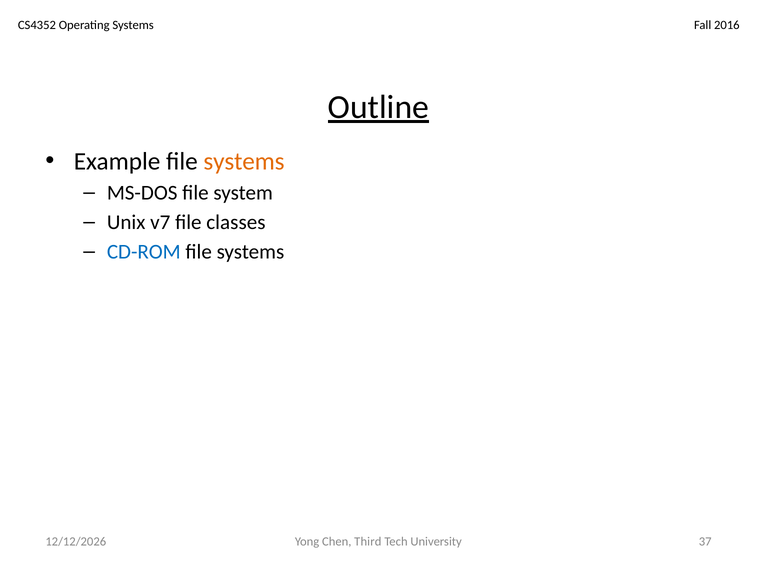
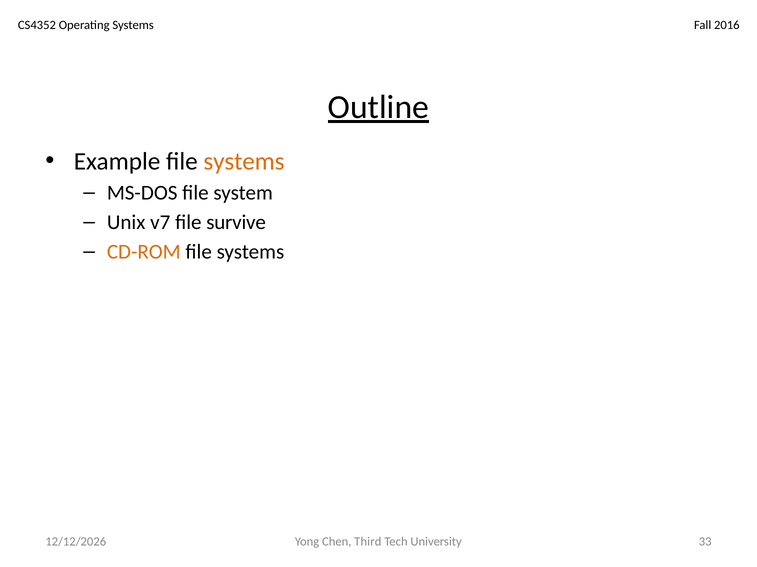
classes: classes -> survive (236, 223)
CD-ROM colour: blue -> orange (144, 252)
37: 37 -> 33 (705, 542)
